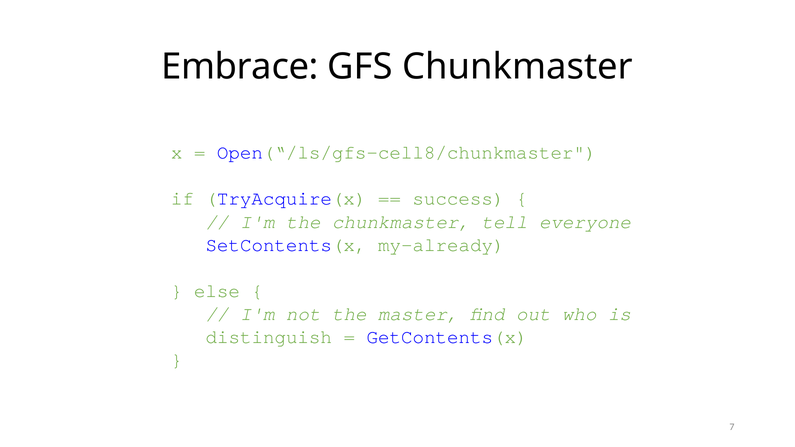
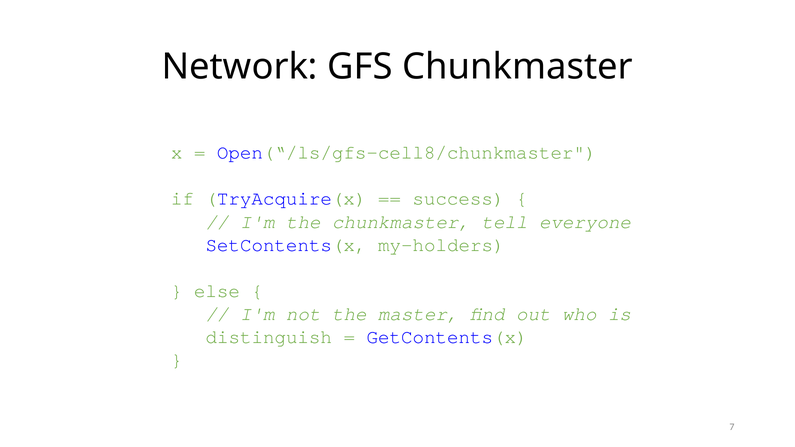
Embrace: Embrace -> Network (240, 67)
my-already: my-already -> my-holders (441, 245)
